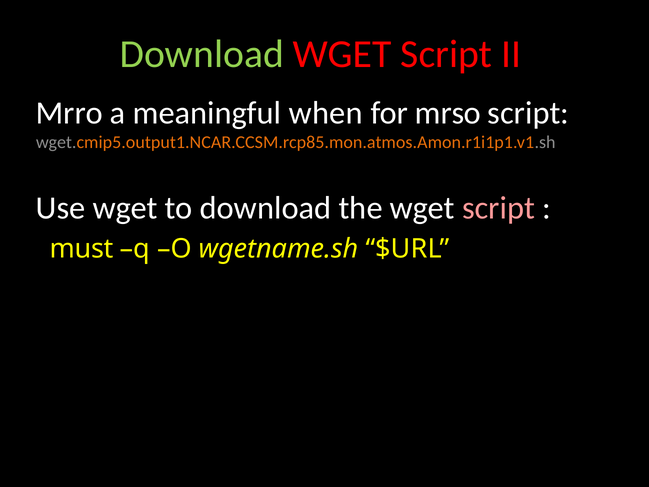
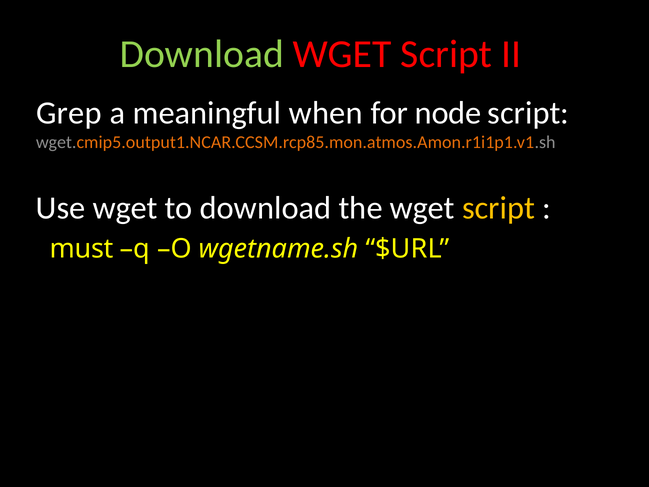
Mrro: Mrro -> Grep (69, 113)
mrso: mrso -> node (448, 113)
script colour: pink -> yellow (498, 208)
